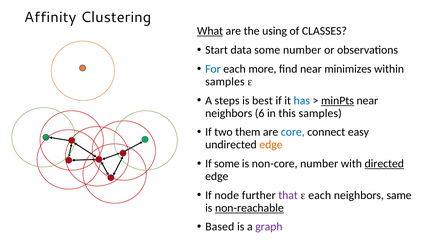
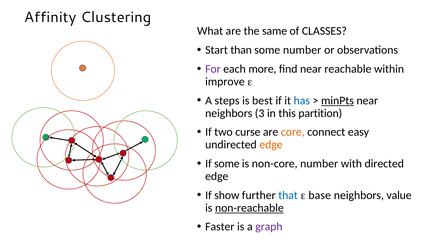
What underline: present -> none (210, 31)
using: using -> same (275, 31)
data: data -> than (241, 50)
For colour: blue -> purple (213, 69)
minimizes: minimizes -> reachable (348, 69)
samples: samples -> improve (225, 82)
6: 6 -> 3 (260, 113)
this samples: samples -> partition (320, 113)
them: them -> curse (248, 132)
core colour: blue -> orange (293, 132)
directed underline: present -> none (384, 164)
node: node -> show (227, 195)
that colour: purple -> blue (288, 195)
e each: each -> base (320, 195)
same: same -> value (399, 195)
Based: Based -> Faster (220, 227)
